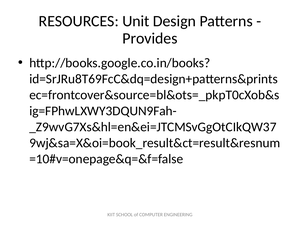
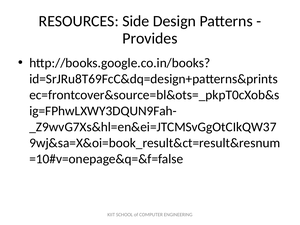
Unit: Unit -> Side (136, 21)
